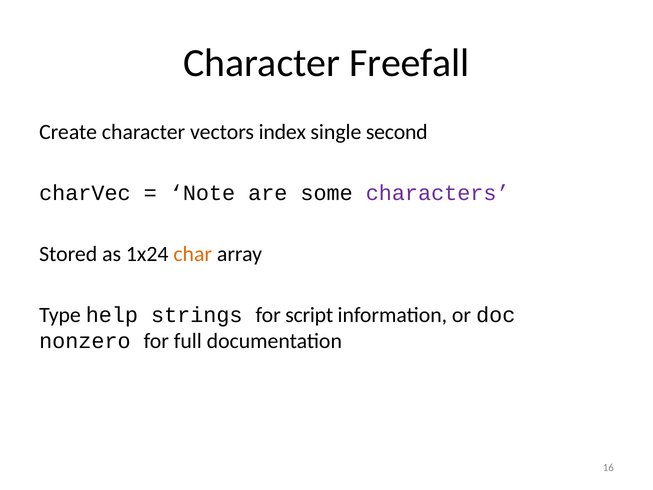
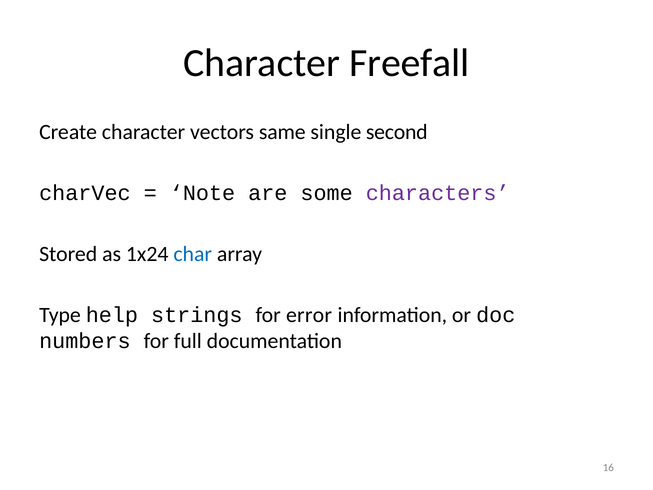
index: index -> same (282, 132)
char colour: orange -> blue (193, 254)
script: script -> error (309, 315)
nonzero: nonzero -> numbers (85, 341)
